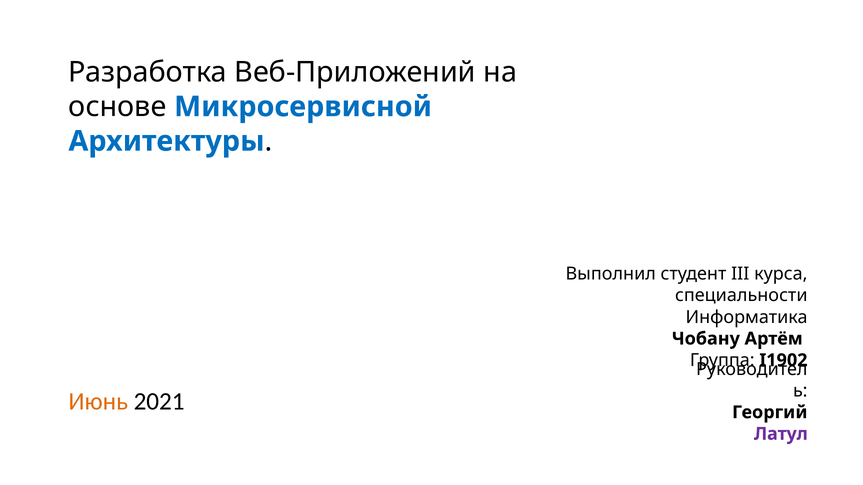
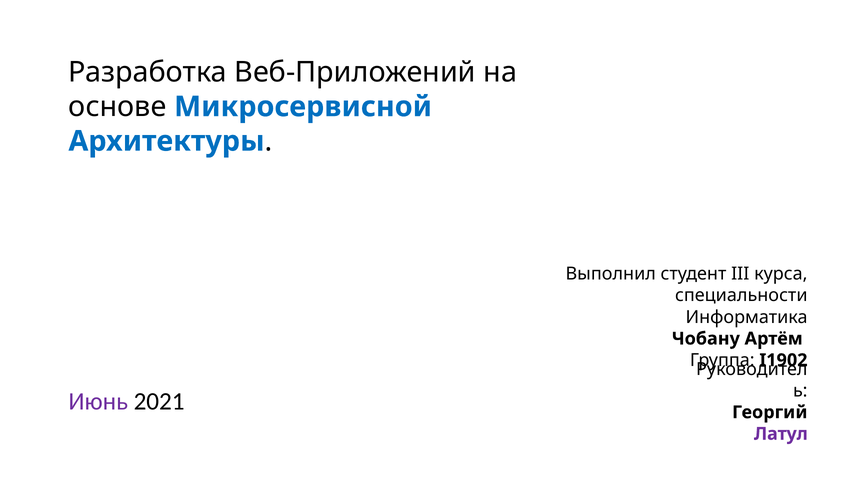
Июнь colour: orange -> purple (98, 402)
